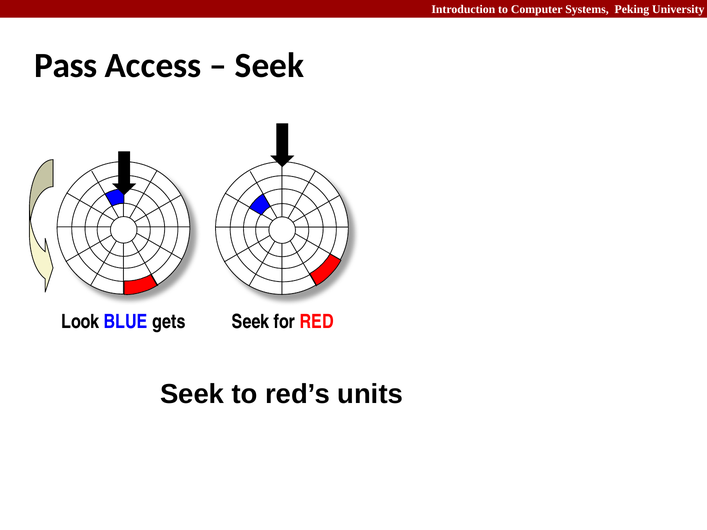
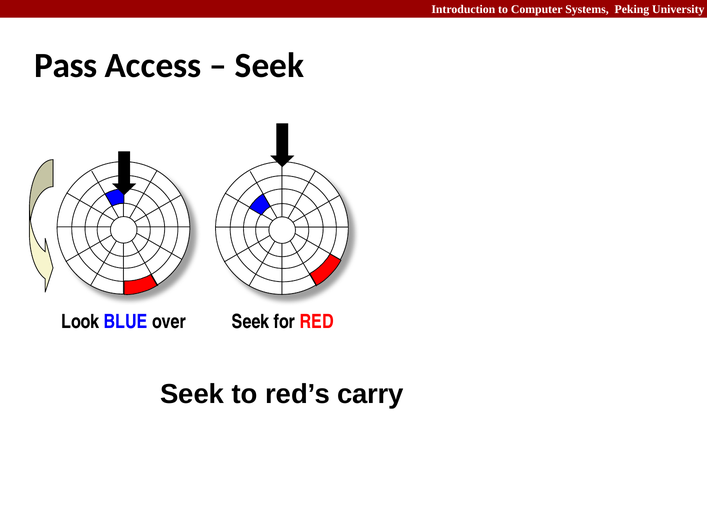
gets: gets -> over (169, 322)
units: units -> carry (370, 394)
